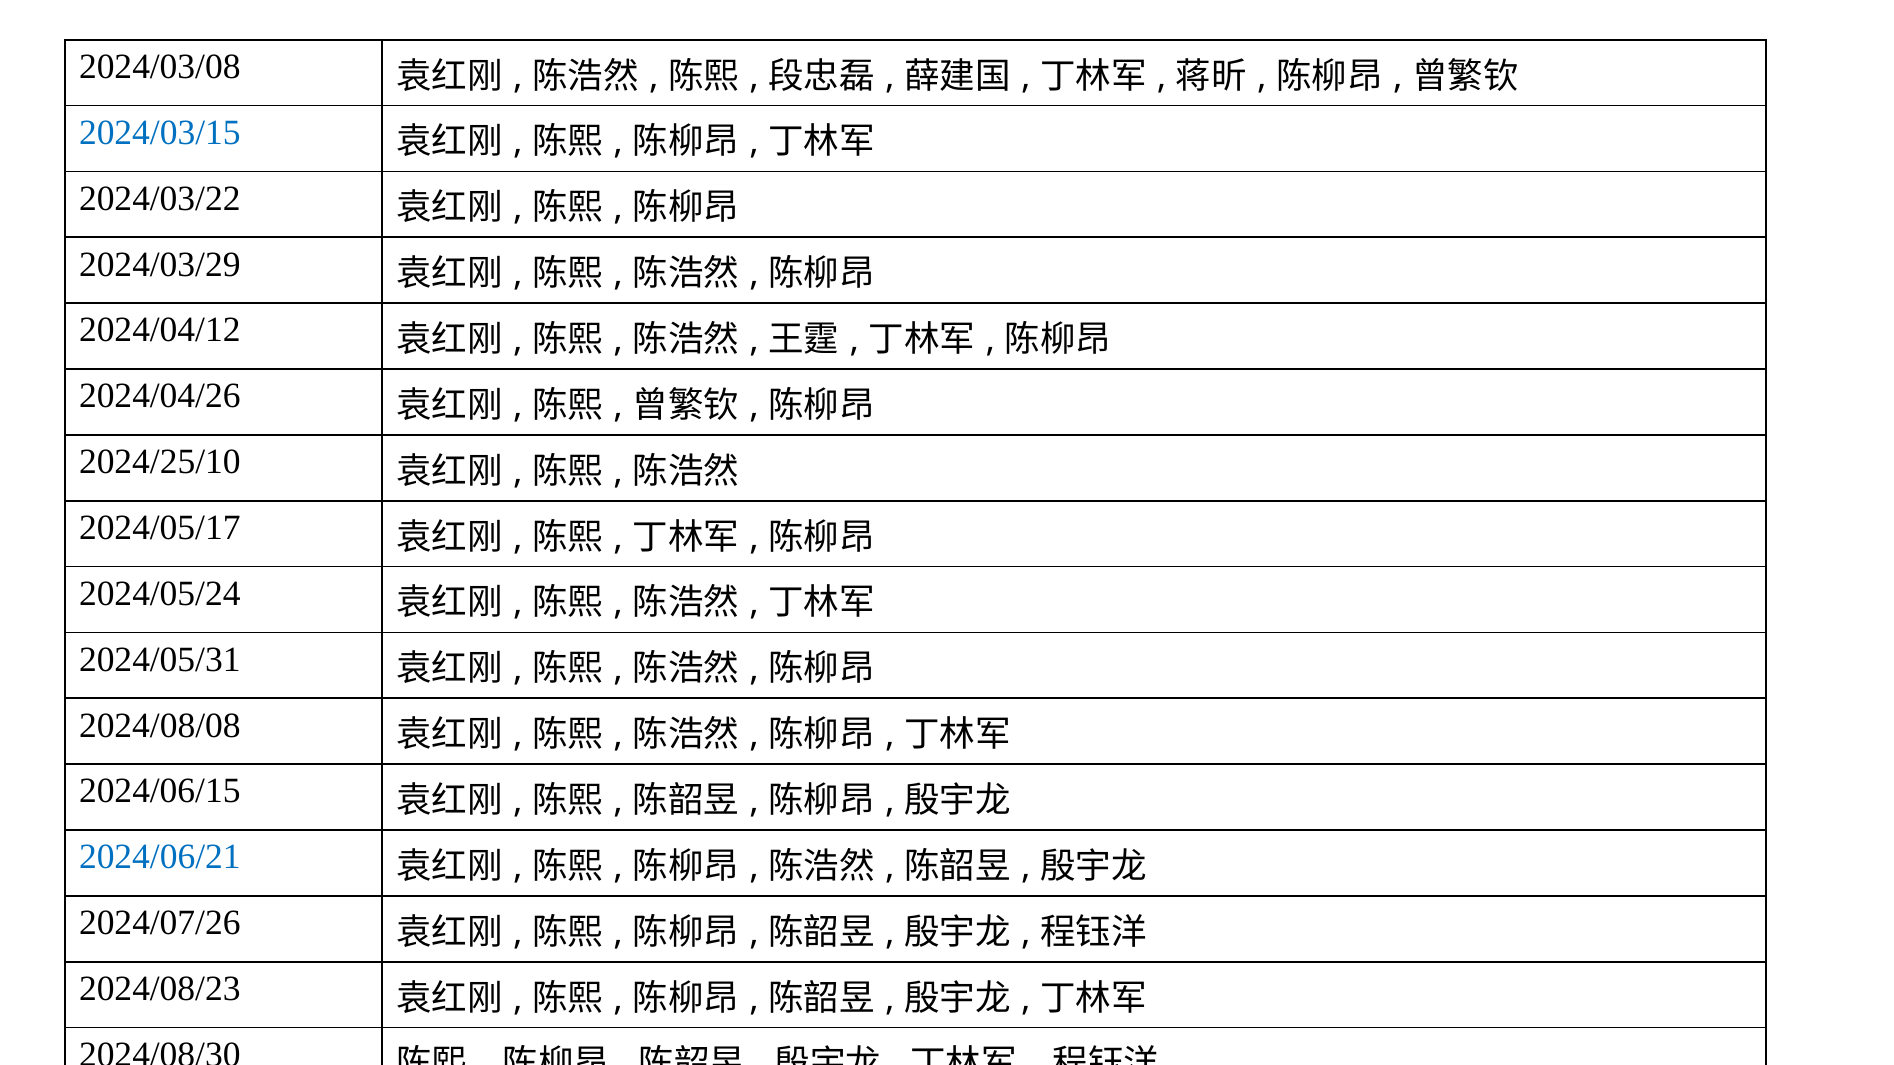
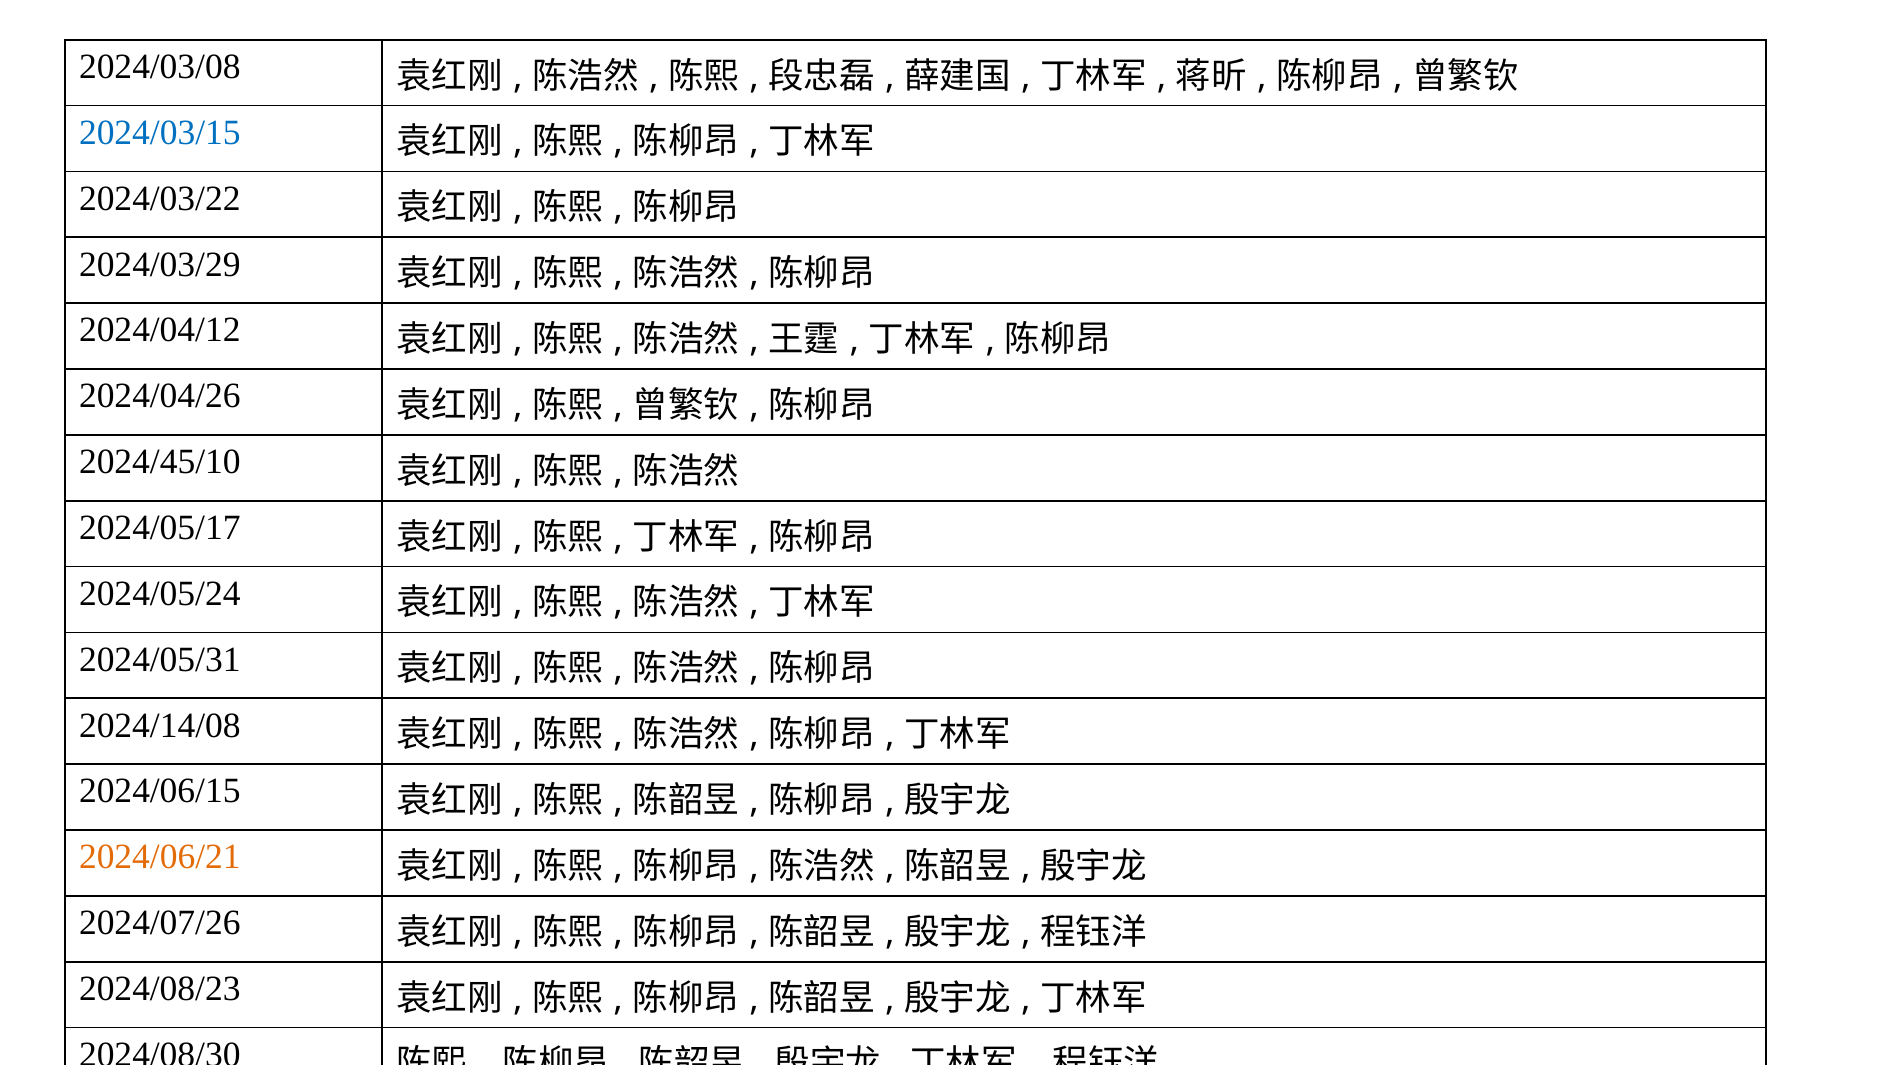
2024/25/10: 2024/25/10 -> 2024/45/10 (160, 462)
2024/08/08: 2024/08/08 -> 2024/14/08 (160, 726)
2024/06/21 colour: blue -> orange (160, 857)
